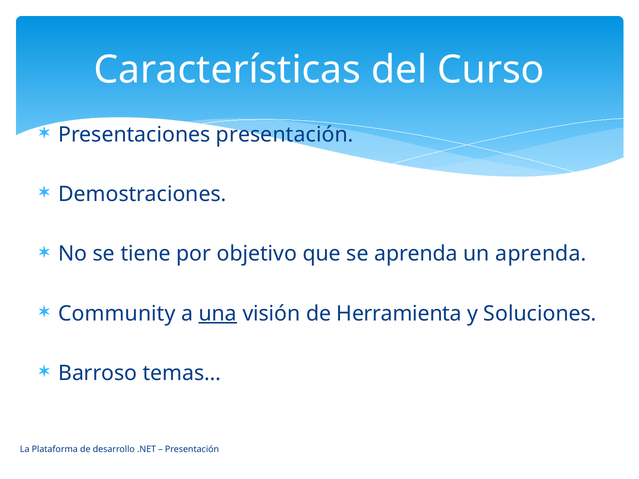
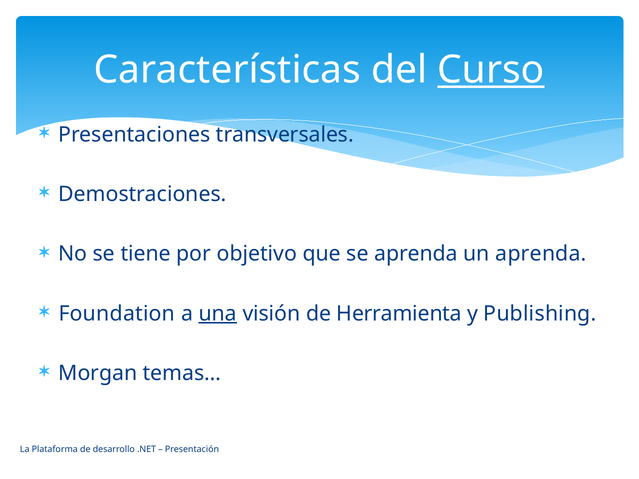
Curso underline: none -> present (491, 70)
Presentaciones presentación: presentación -> transversales (285, 135)
Community: Community -> Foundation (117, 314)
Soluciones: Soluciones -> Publishing (540, 314)
Barroso: Barroso -> Morgan (98, 373)
